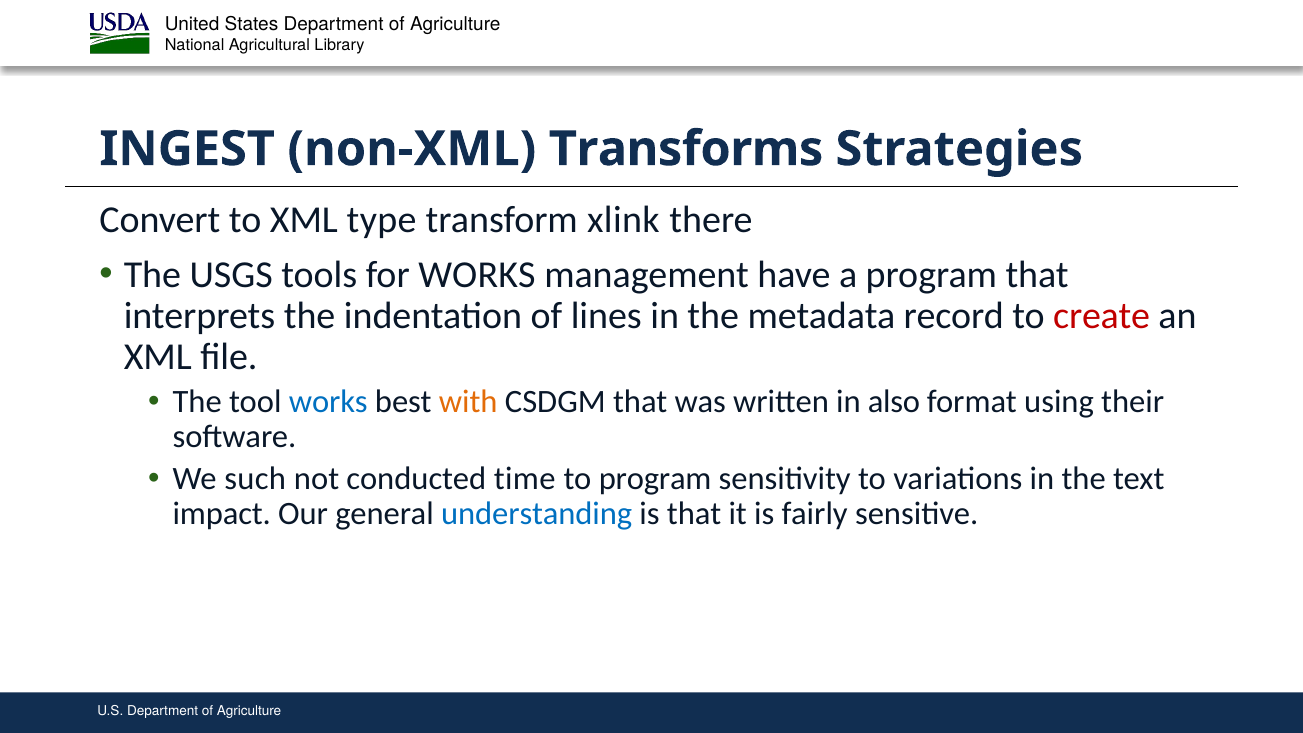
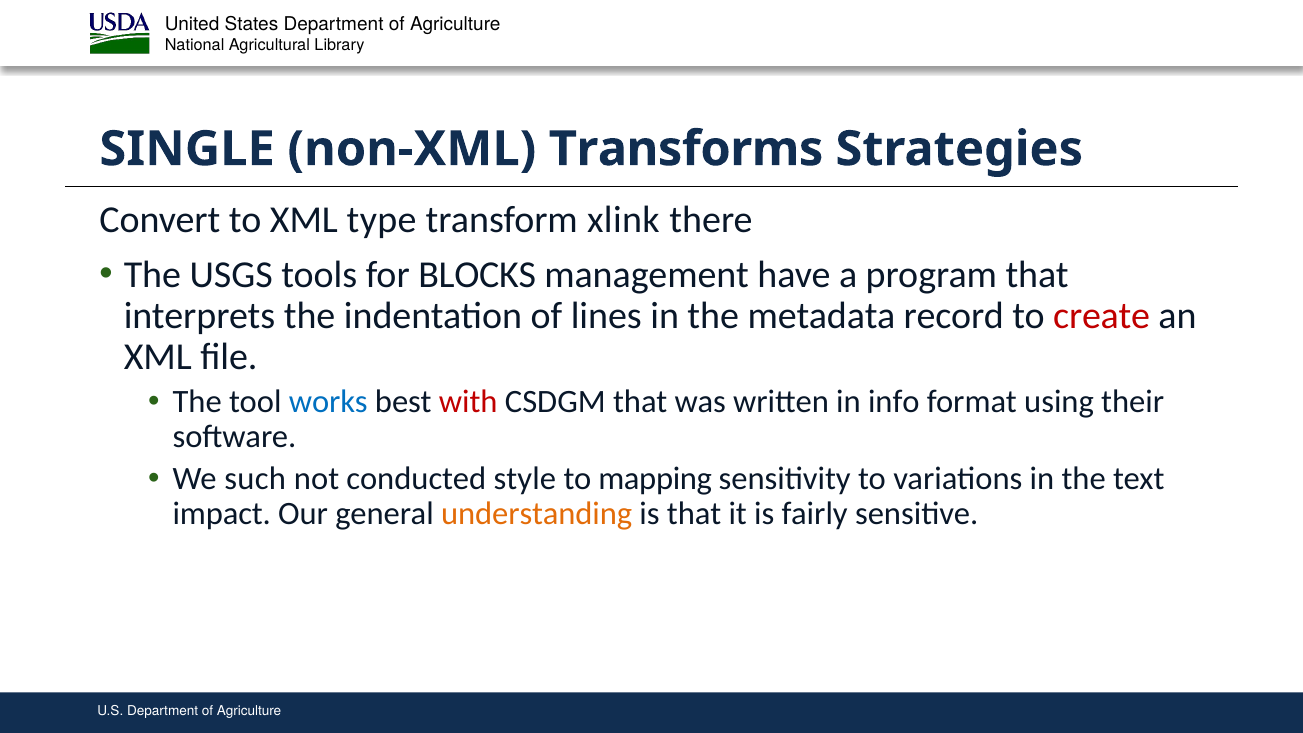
INGEST: INGEST -> SINGLE (187, 149)
for WORKS: WORKS -> BLOCKS (477, 275)
with colour: orange -> red (468, 402)
also: also -> info (894, 402)
time: time -> style (525, 479)
to program: program -> mapping (655, 479)
understanding colour: blue -> orange (537, 514)
